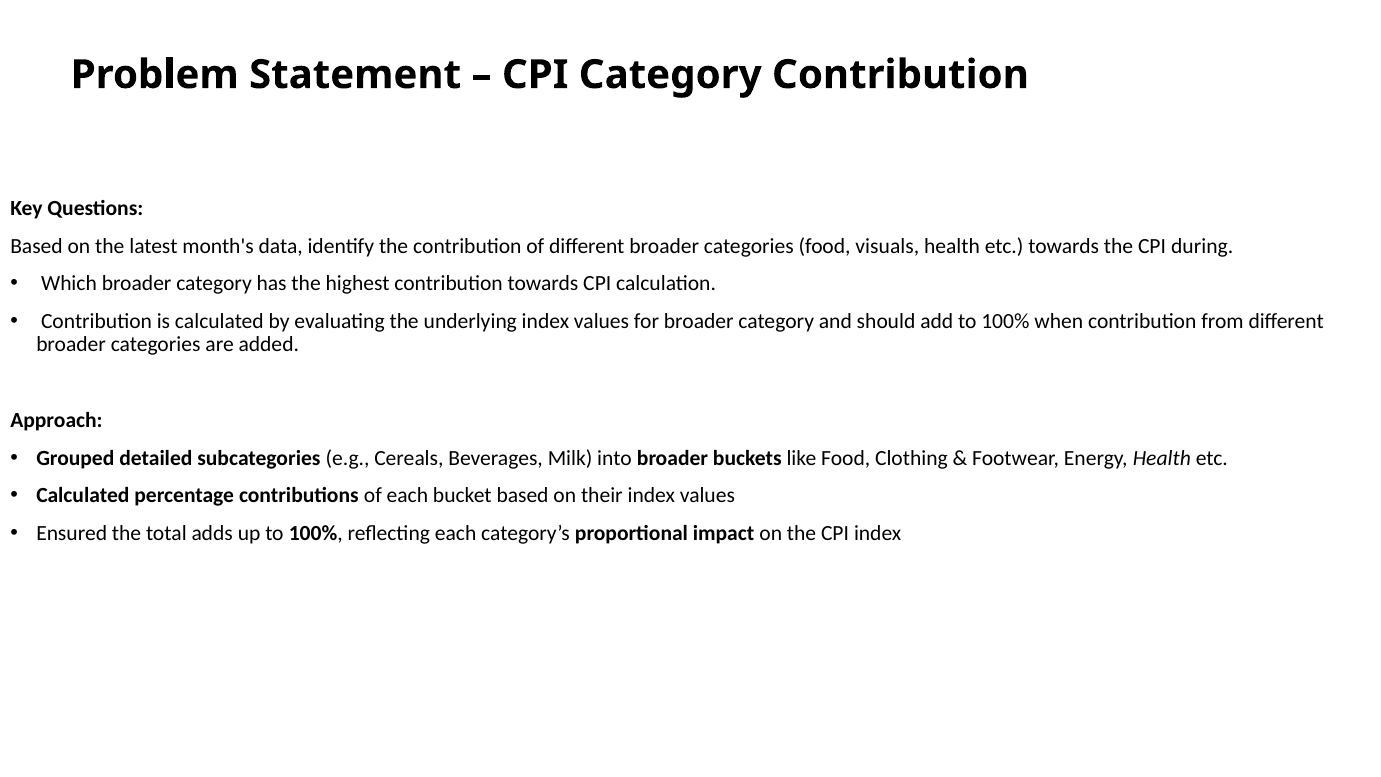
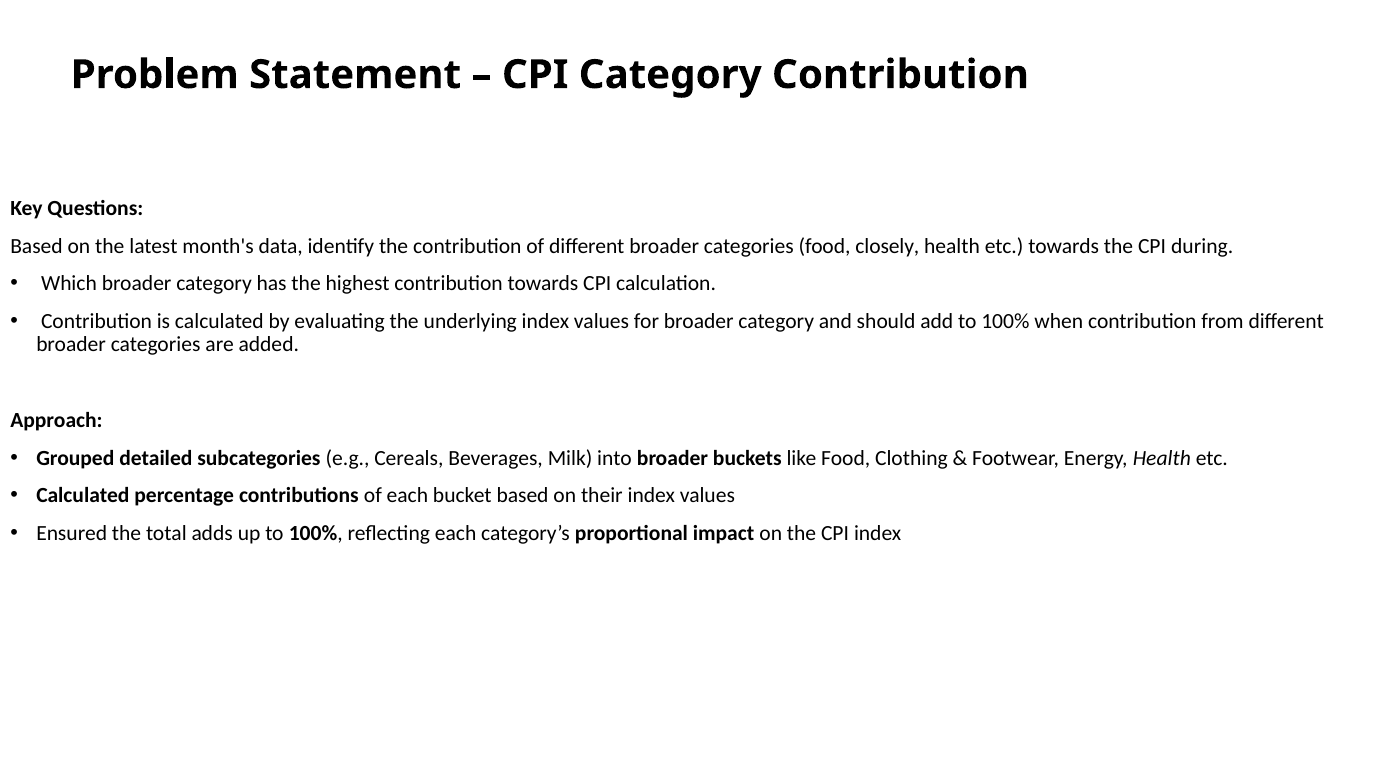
visuals: visuals -> closely (887, 246)
